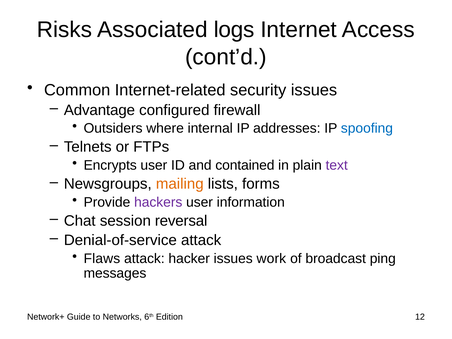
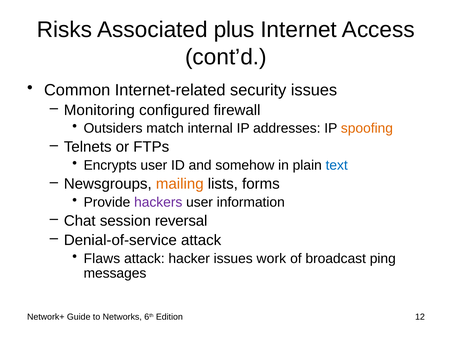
logs: logs -> plus (234, 30)
Advantage: Advantage -> Monitoring (99, 110)
where: where -> match (165, 128)
spoofing colour: blue -> orange (367, 128)
contained: contained -> somehow (245, 165)
text colour: purple -> blue (337, 165)
